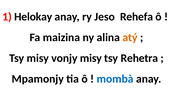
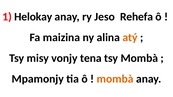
vonjy misy: misy -> tena (91, 58)
tsy Rehetra: Rehetra -> Mombà (139, 58)
mombà colour: blue -> orange (115, 79)
